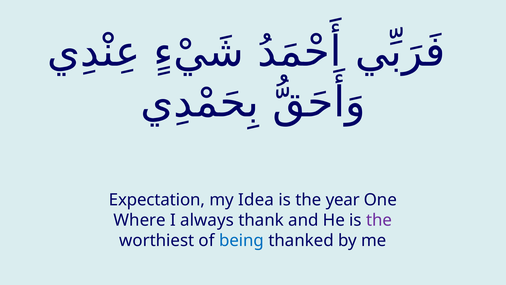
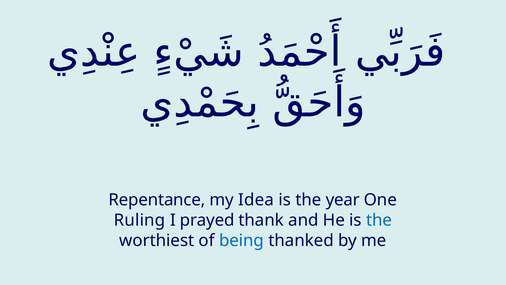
Expectation: Expectation -> Repentance (157, 200)
Where: Where -> Ruling (140, 220)
always: always -> prayed (207, 220)
the colour: purple -> blue (379, 220)
